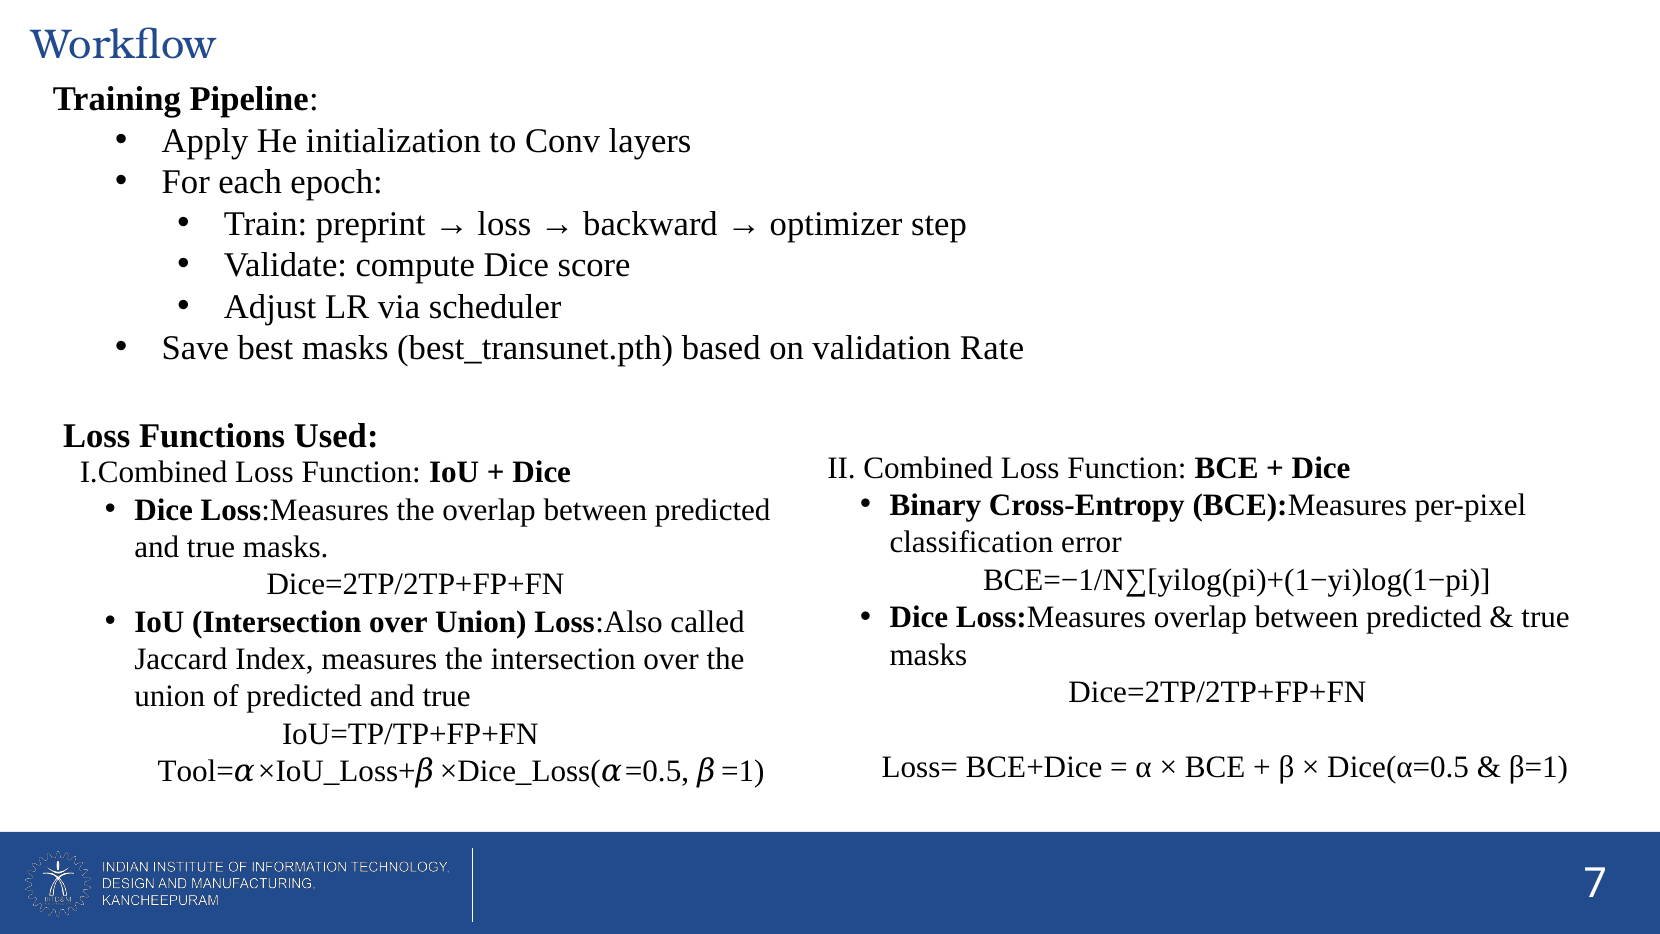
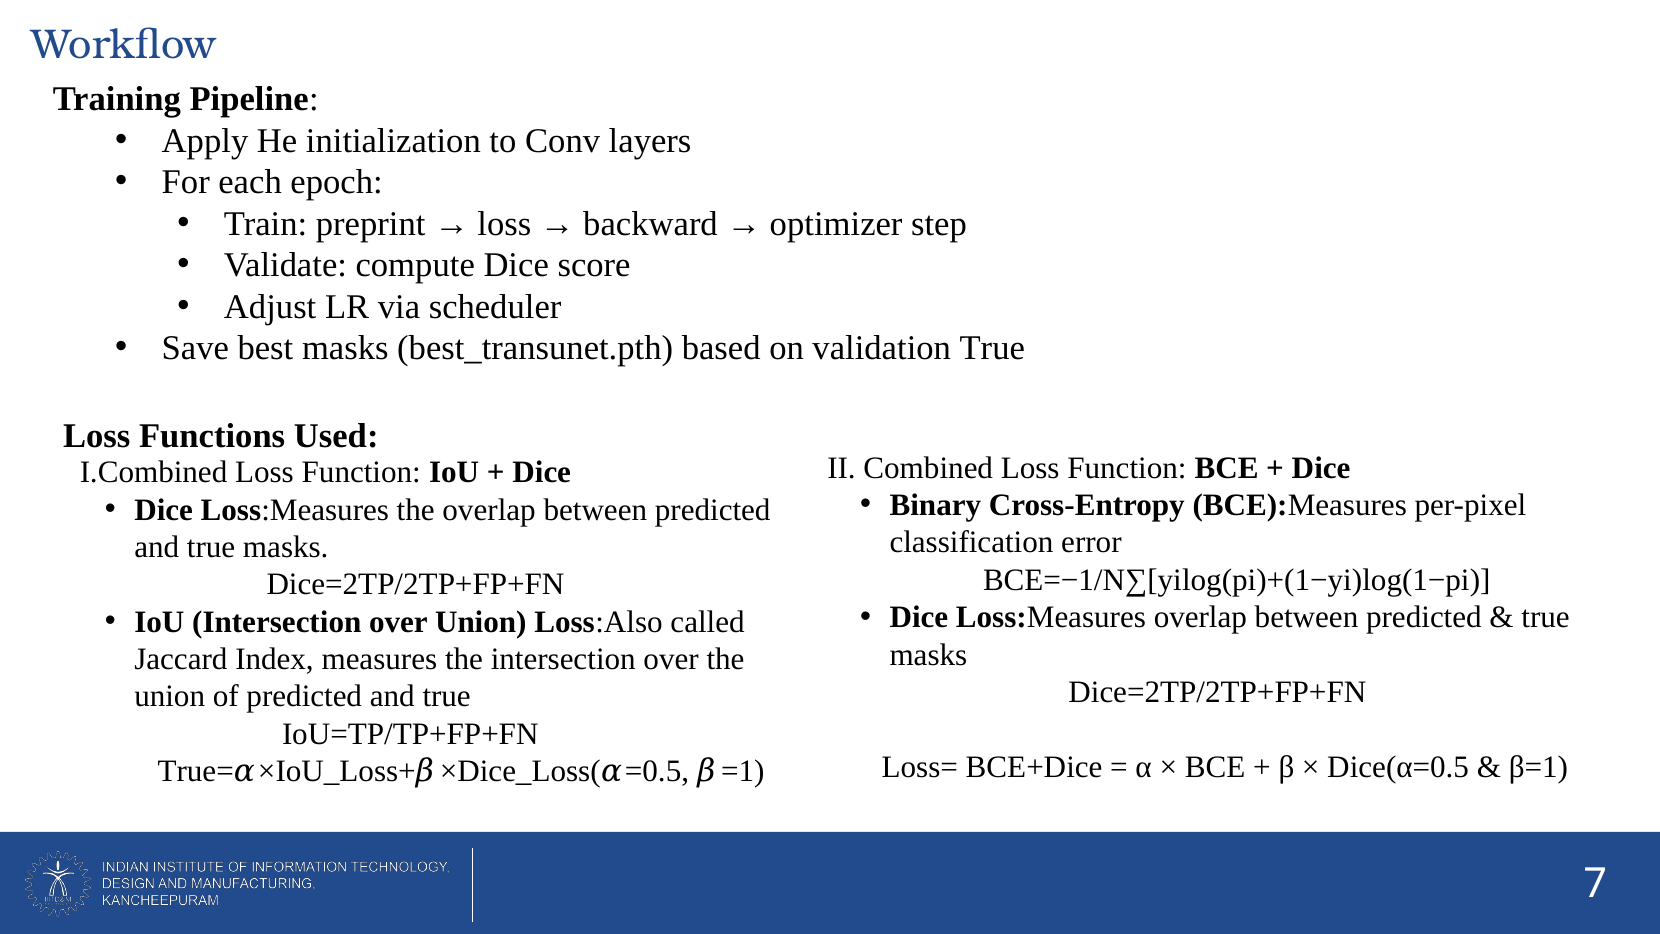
validation Rate: Rate -> True (992, 348)
Tool=: Tool= -> True= (196, 771)
